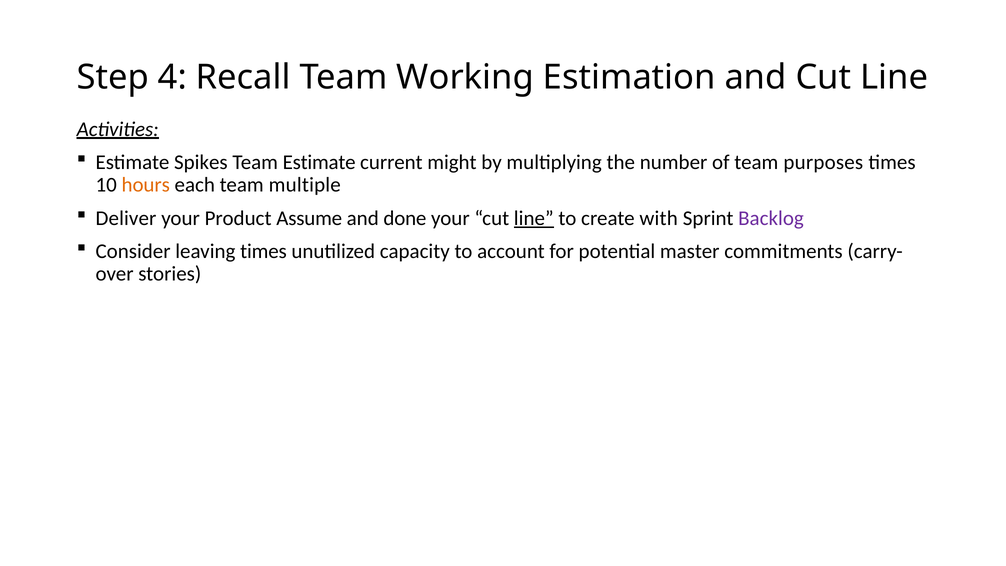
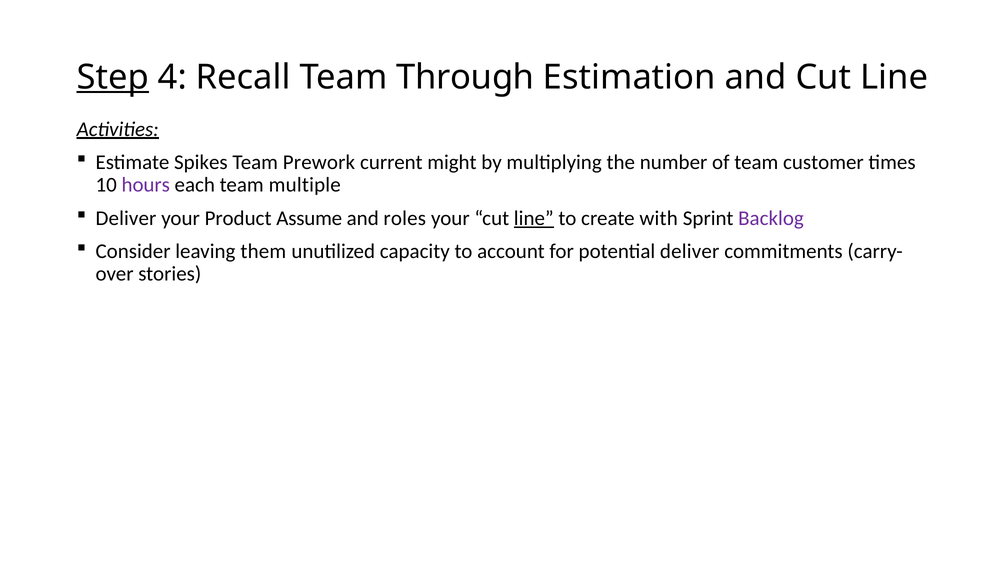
Step underline: none -> present (113, 77)
Working: Working -> Through (465, 77)
Team Estimate: Estimate -> Prework (319, 162)
purposes: purposes -> customer (823, 162)
hours colour: orange -> purple (146, 185)
done: done -> roles (405, 218)
leaving times: times -> them (263, 251)
potential master: master -> deliver (690, 251)
